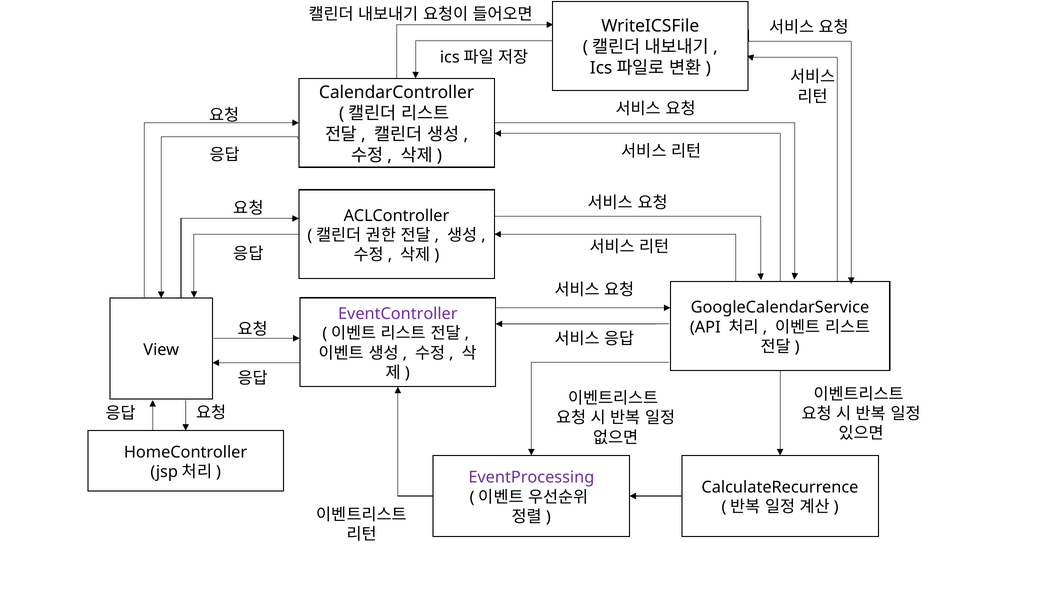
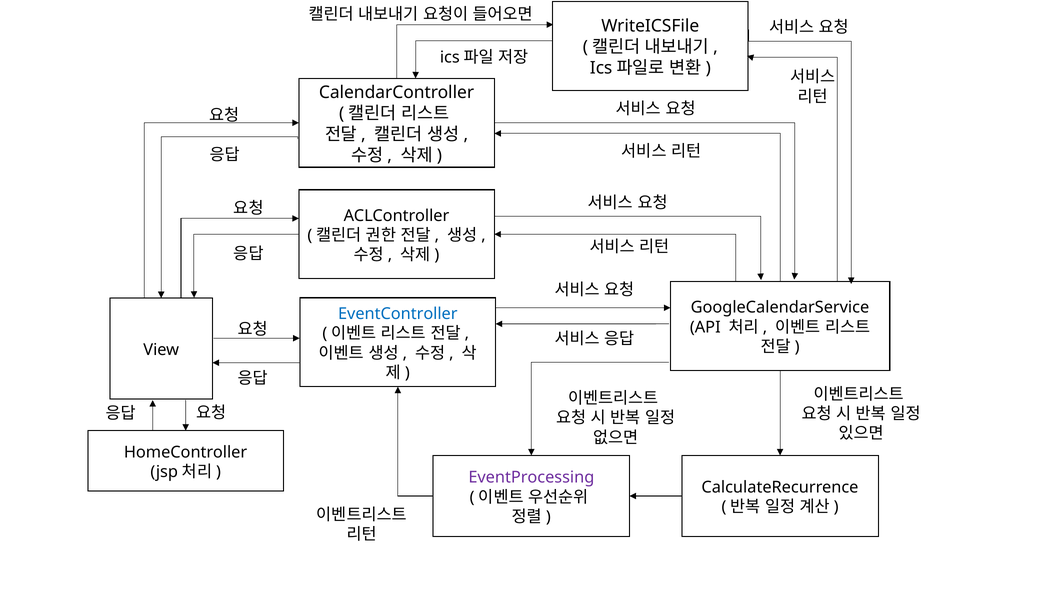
EventController colour: purple -> blue (398, 314)
